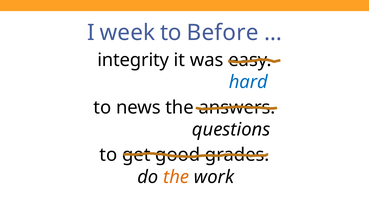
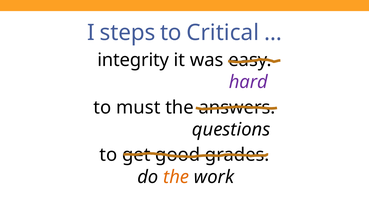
week: week -> steps (128, 33)
Before: Before -> Critical (223, 33)
hard colour: blue -> purple (248, 82)
news: news -> must (138, 107)
